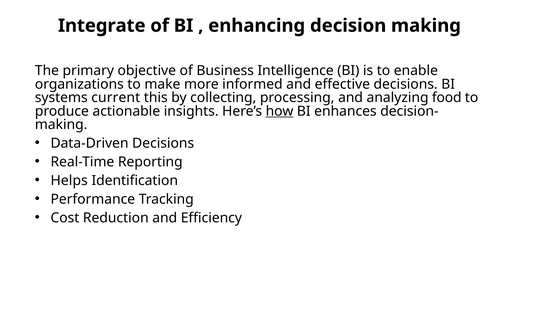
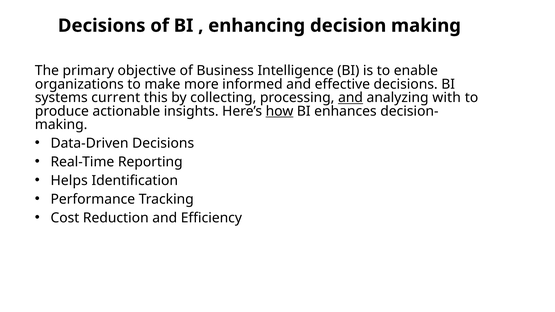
Integrate: Integrate -> Decisions (102, 26)
and underline: none -> present (351, 98)
food: food -> with (447, 98)
